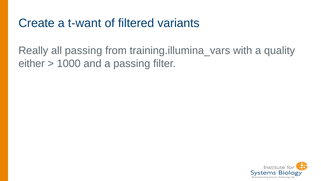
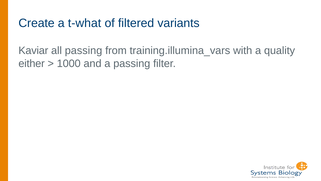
t-want: t-want -> t-what (85, 23)
Really: Really -> Kaviar (33, 51)
